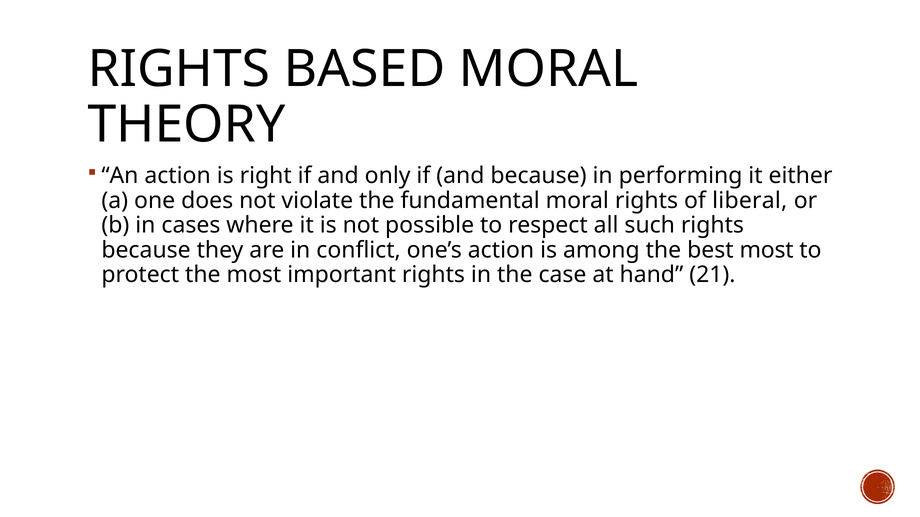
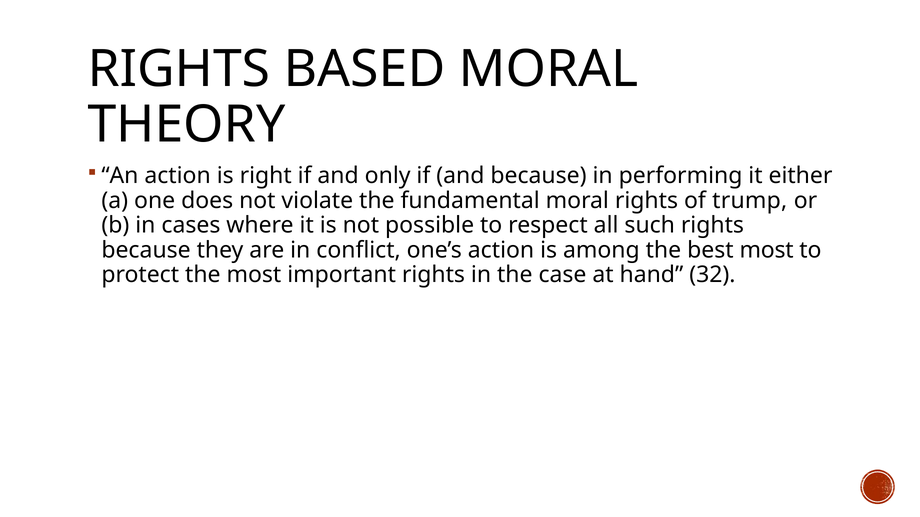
liberal: liberal -> trump (750, 201)
21: 21 -> 32 (712, 275)
